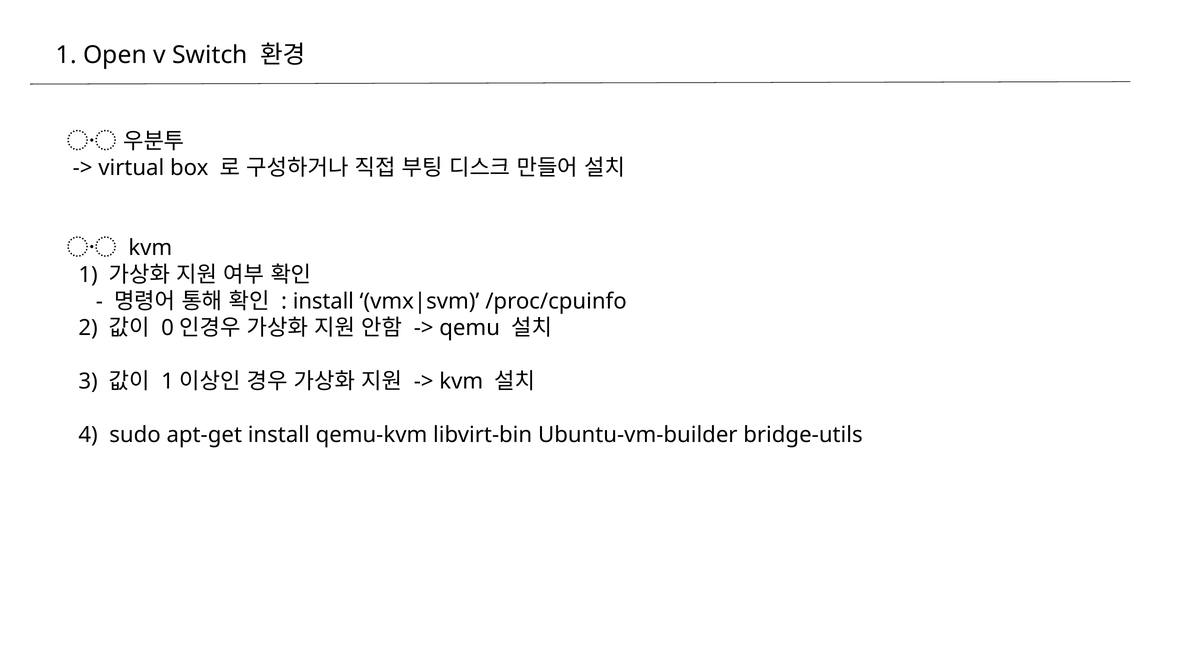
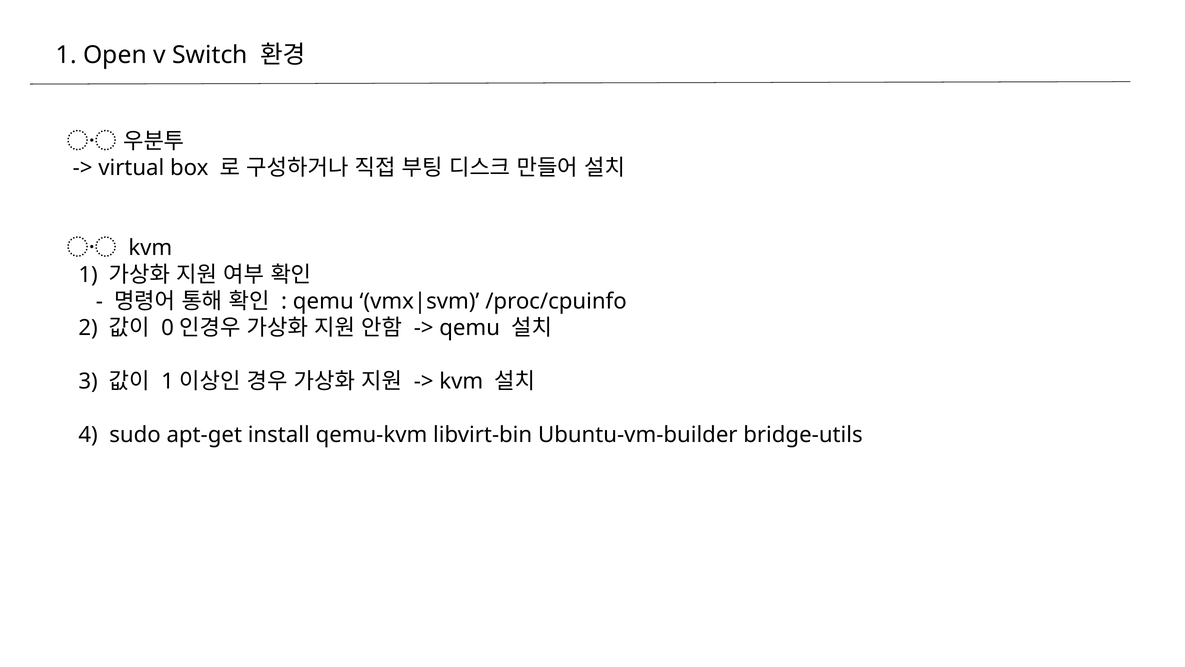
install: install -> qemu (323, 301)
